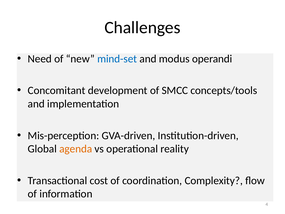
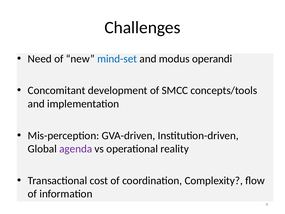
agenda colour: orange -> purple (76, 149)
